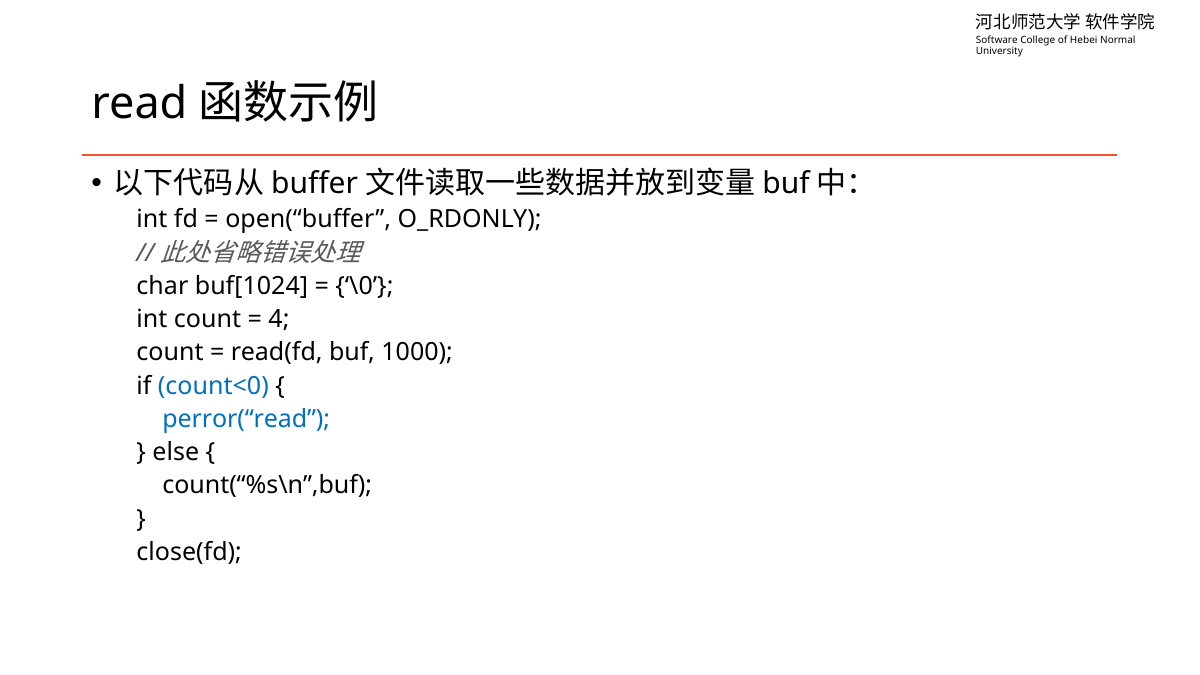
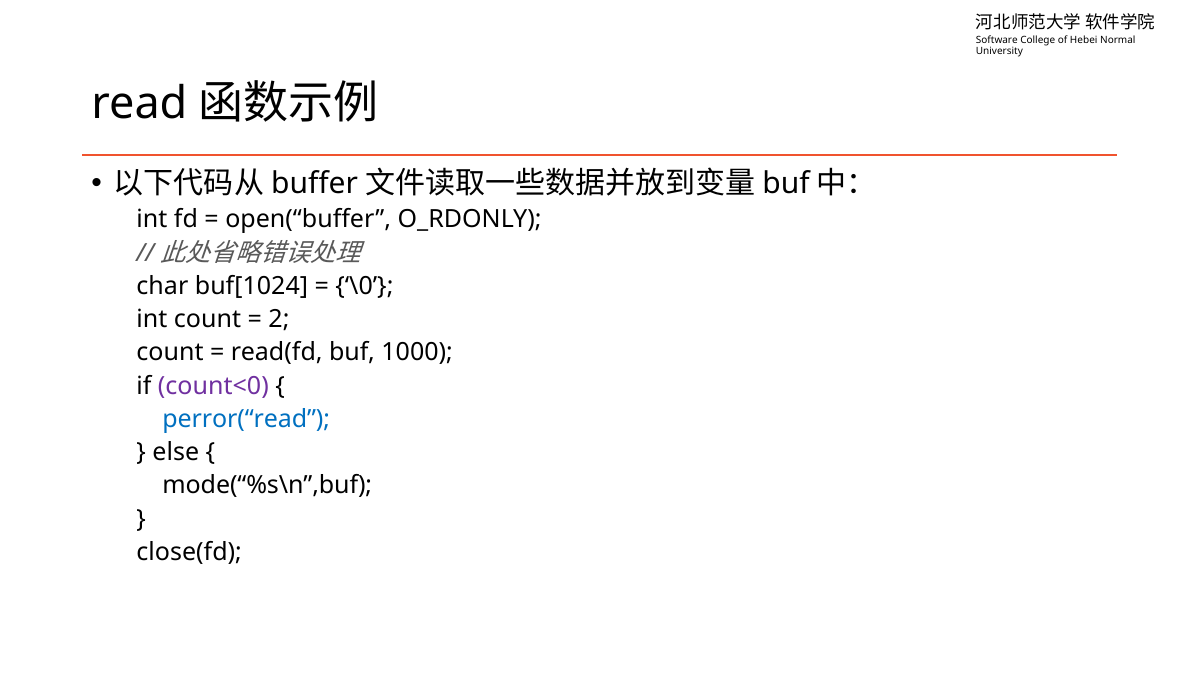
4: 4 -> 2 (279, 319)
count<0 colour: blue -> purple (213, 386)
count(“%s\n”,buf: count(“%s\n”,buf -> mode(“%s\n”,buf (267, 486)
